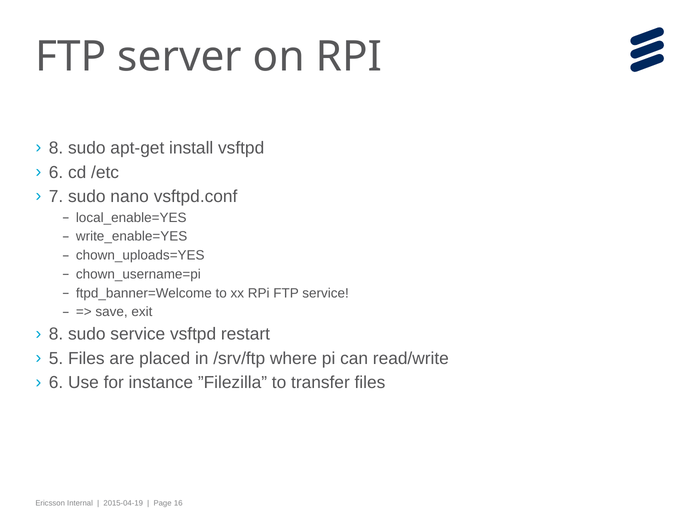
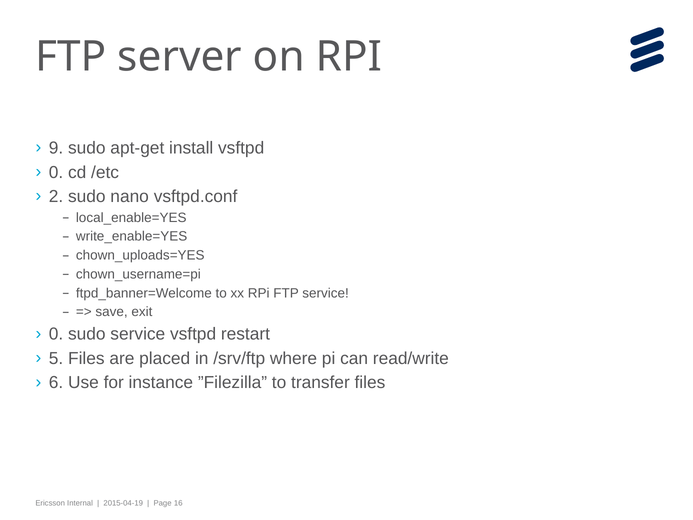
8: 8 -> 9 (56, 148)
6: 6 -> 0 (56, 172)
7: 7 -> 2 (56, 197)
8: 8 -> 0 (56, 334)
